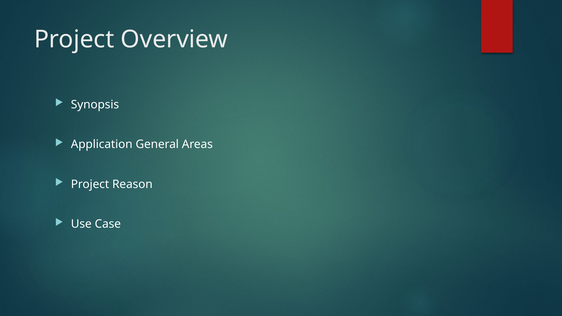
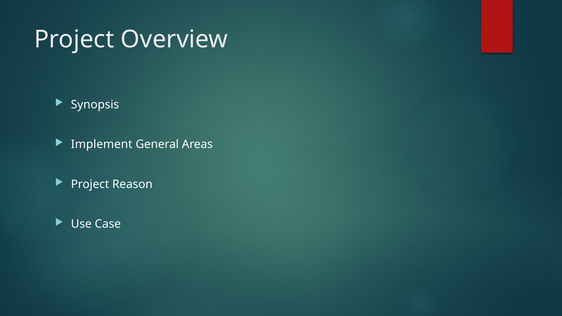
Application: Application -> Implement (102, 144)
